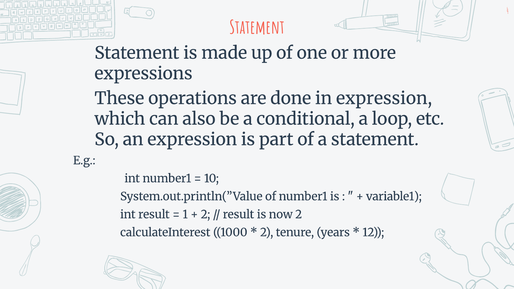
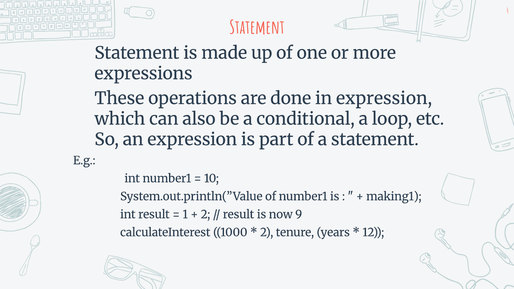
variable1: variable1 -> making1 (394, 197)
now 2: 2 -> 9 (299, 215)
